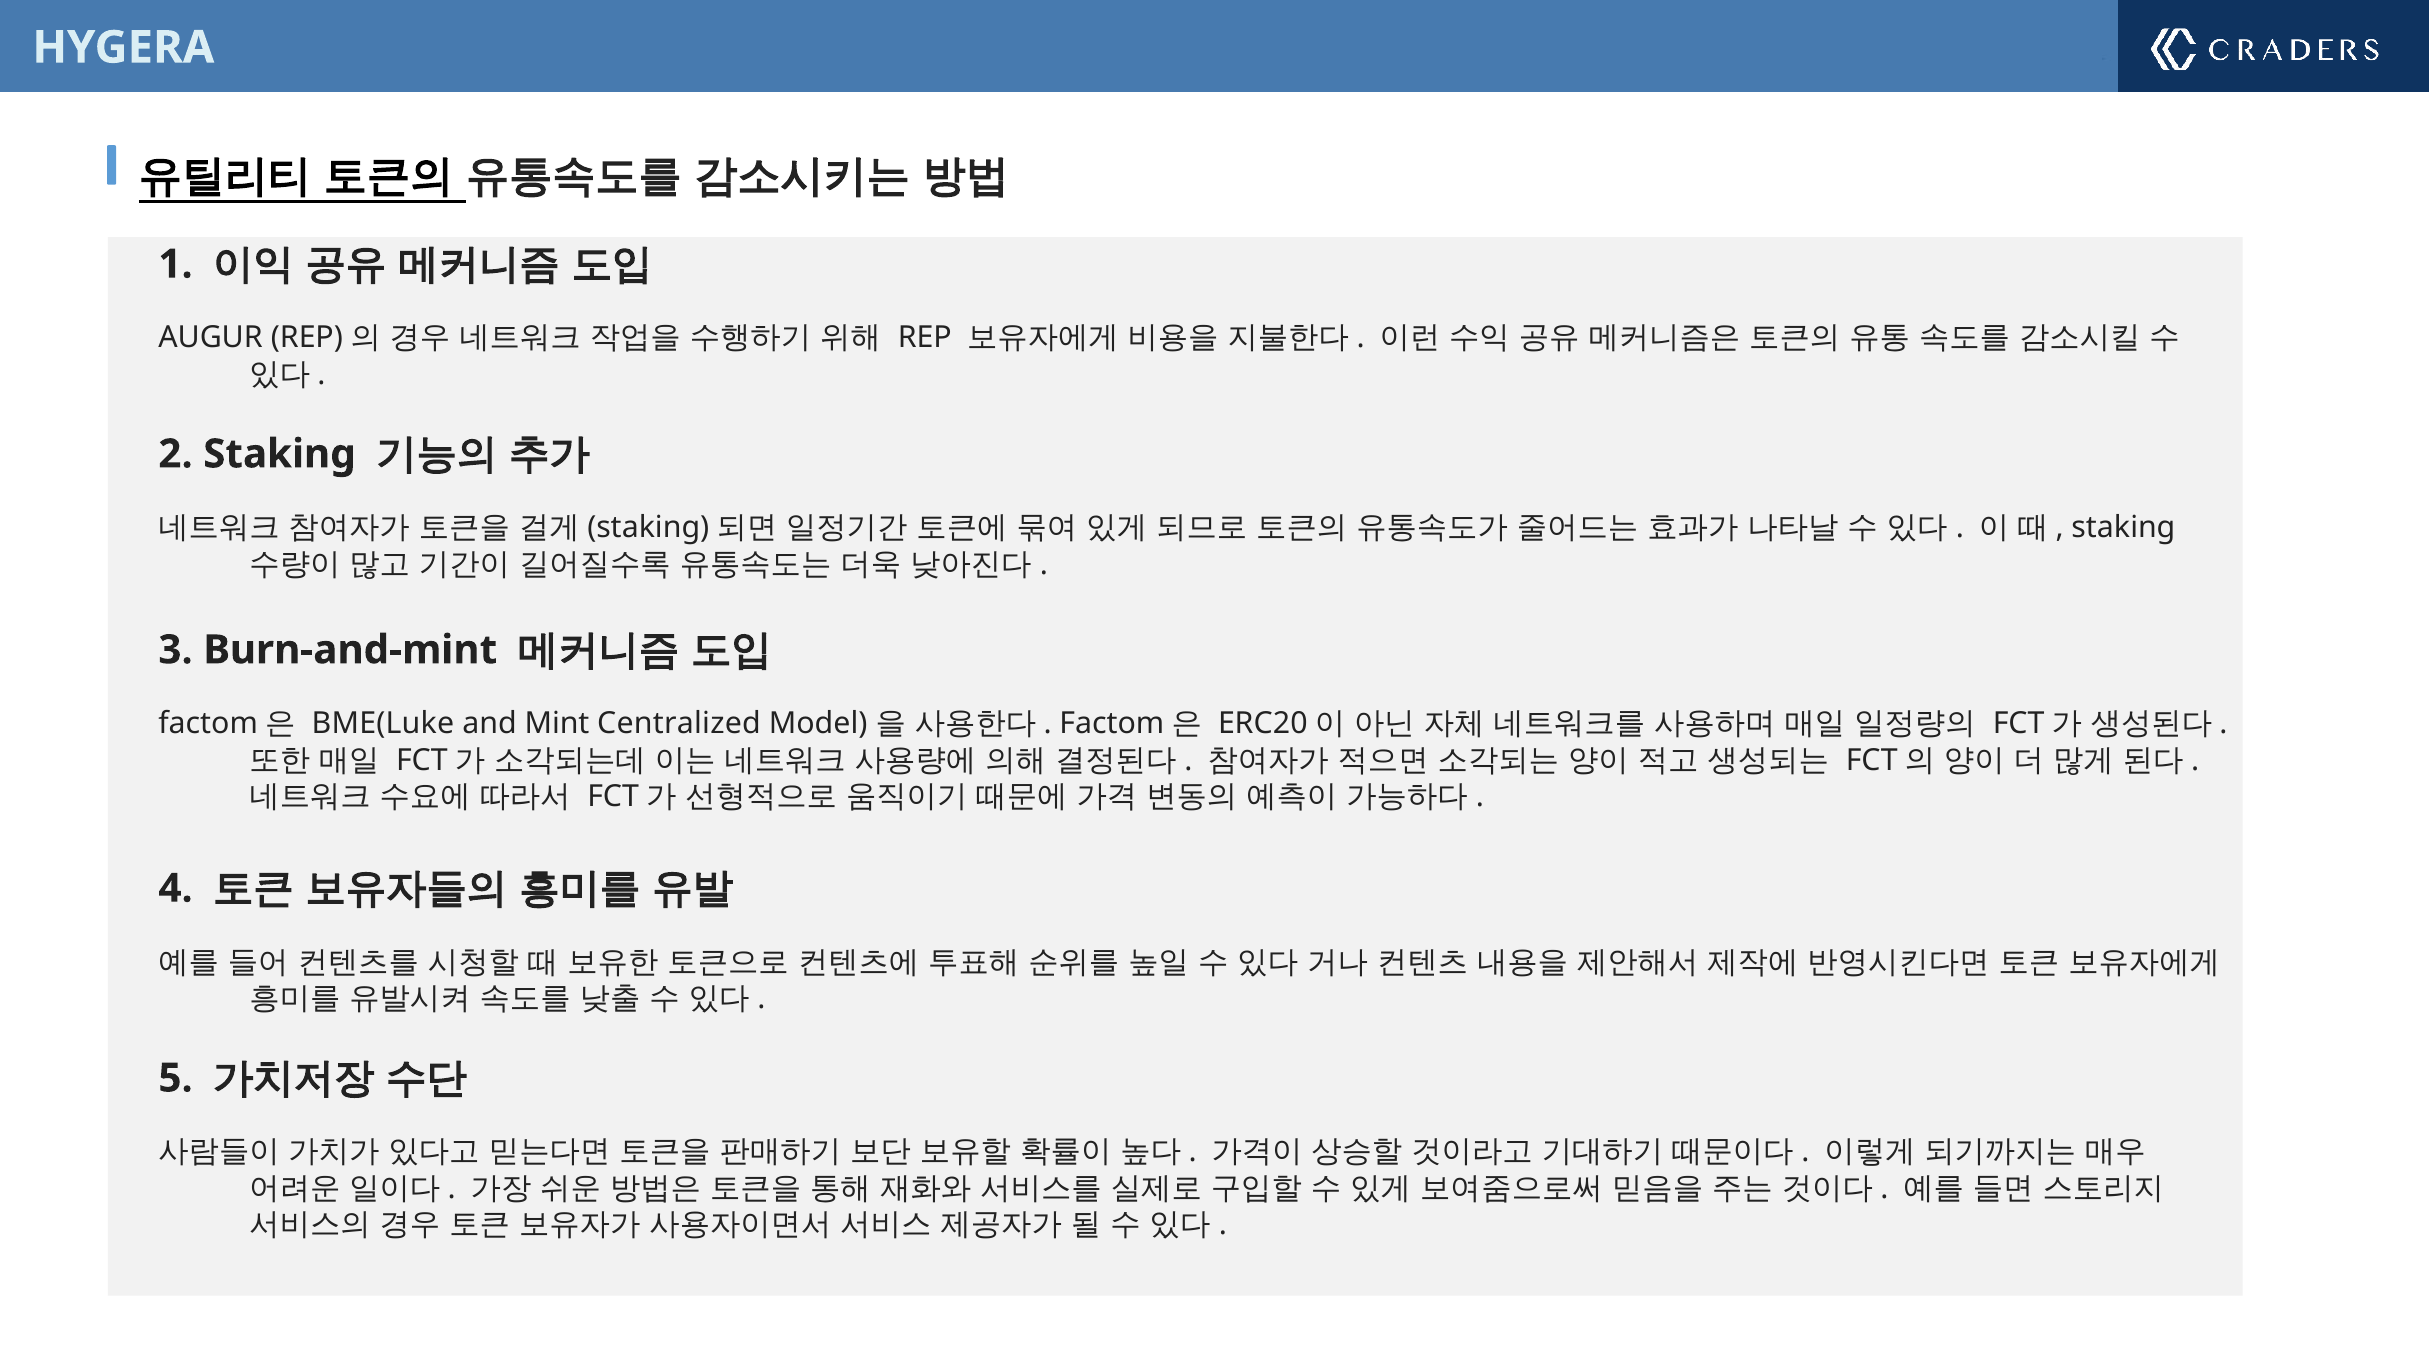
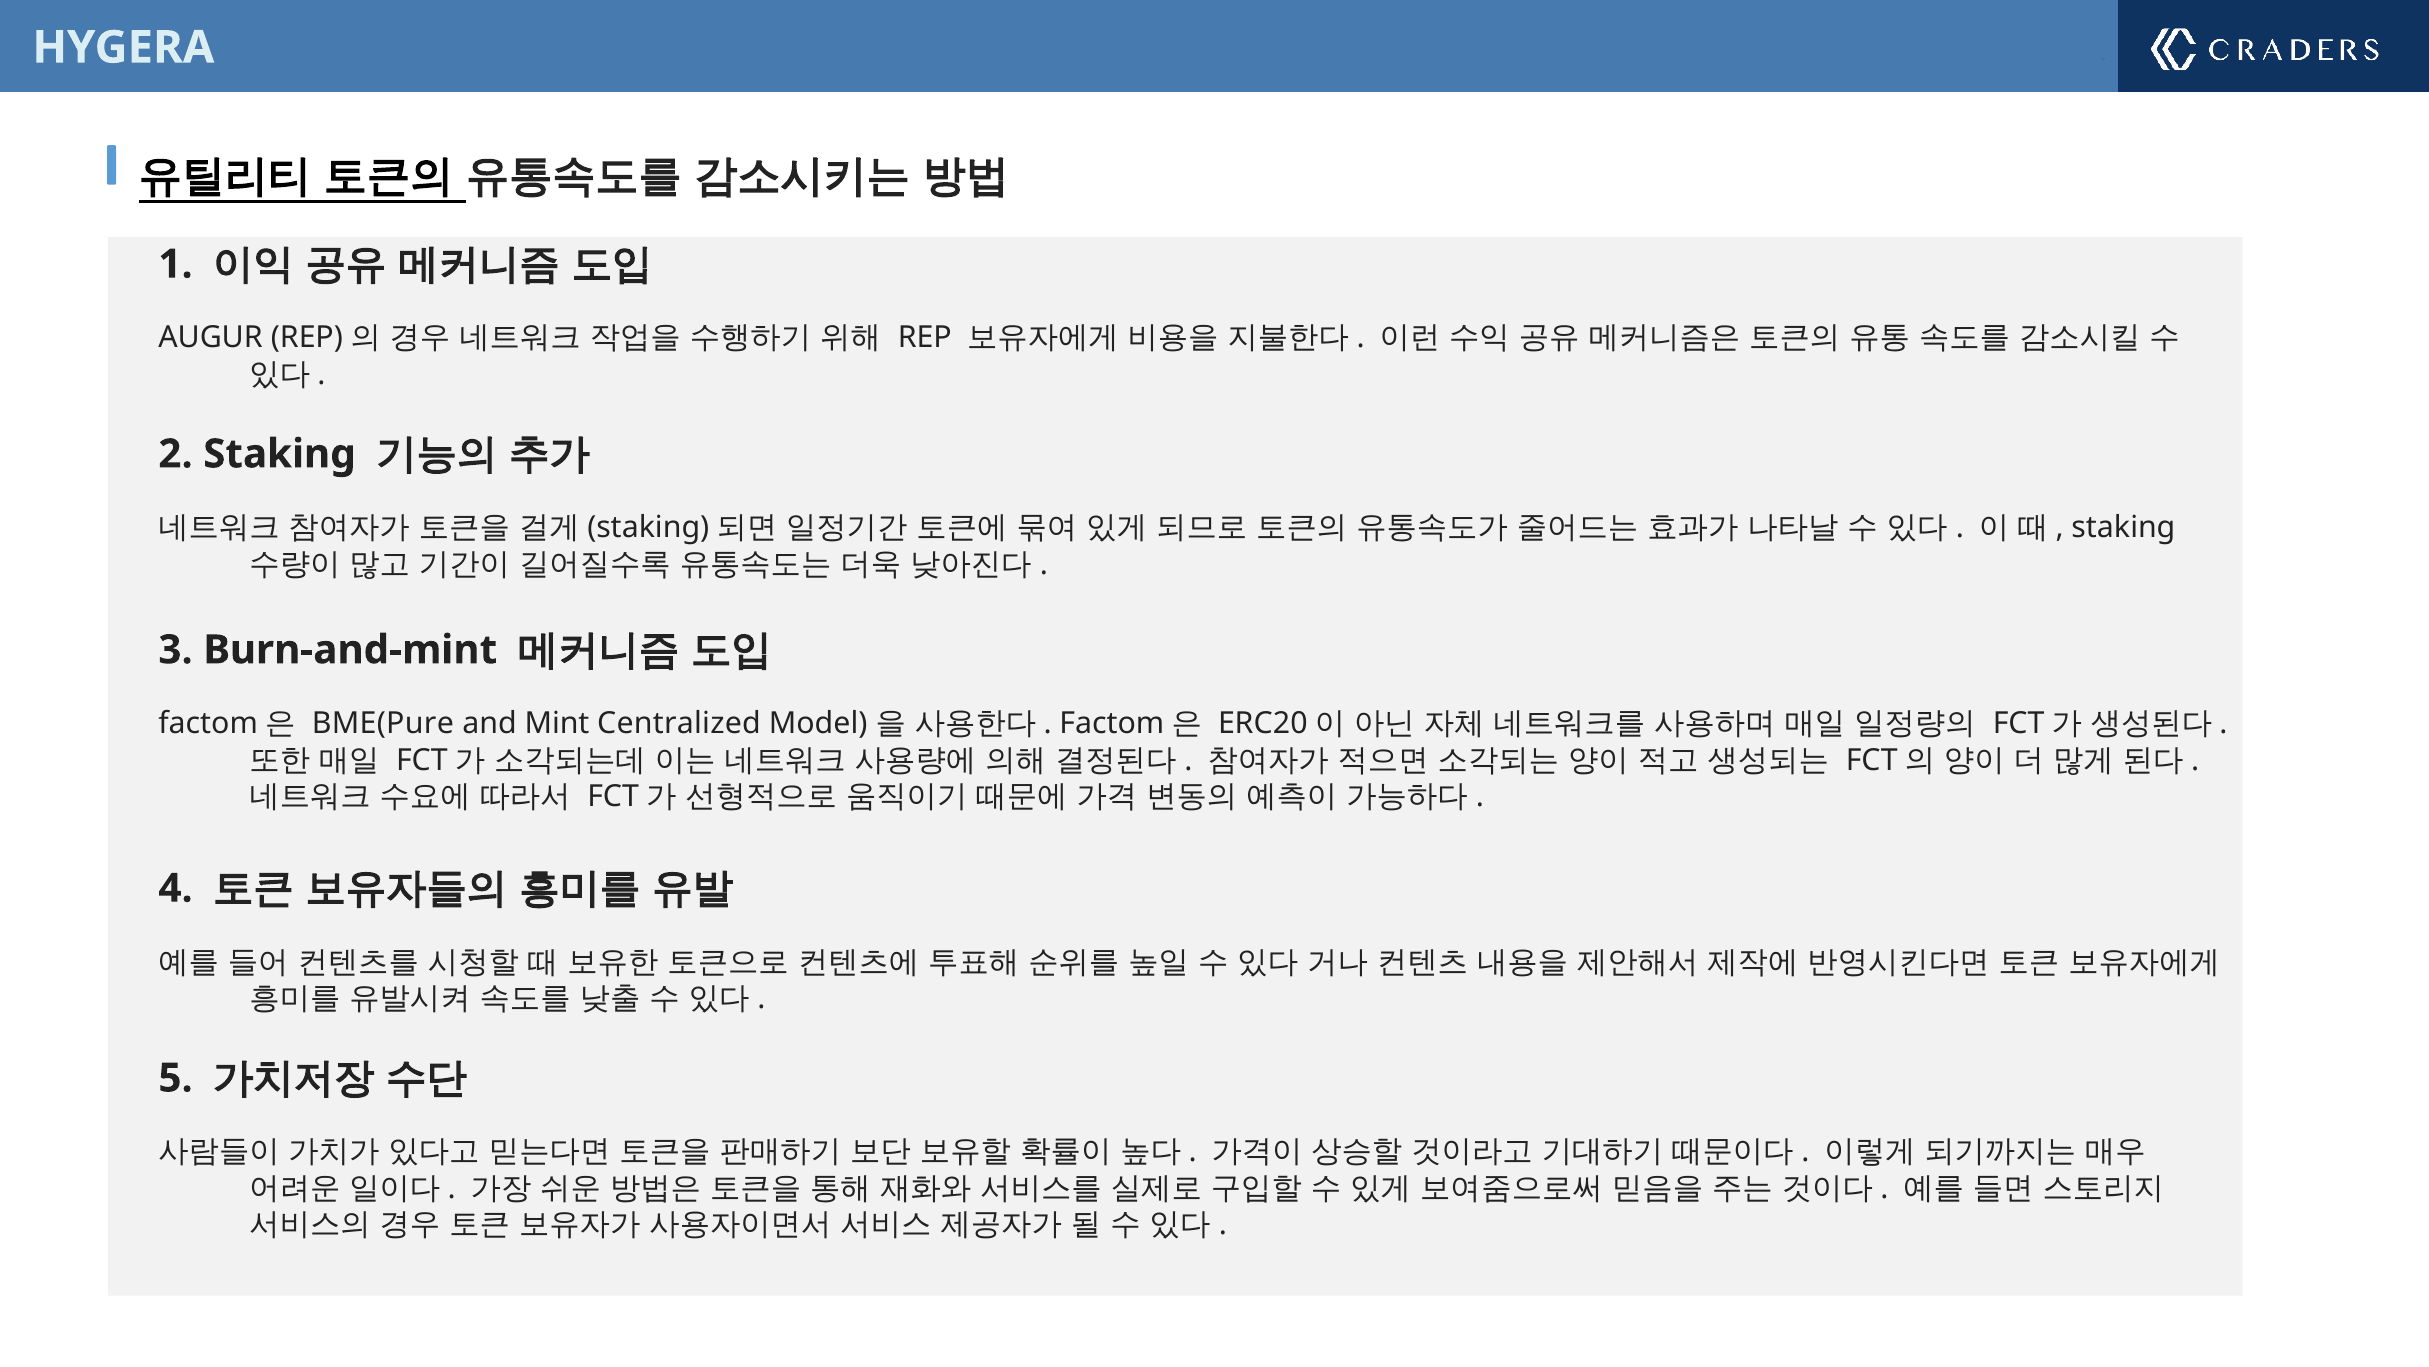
BME(Luke: BME(Luke -> BME(Pure (383, 723)
